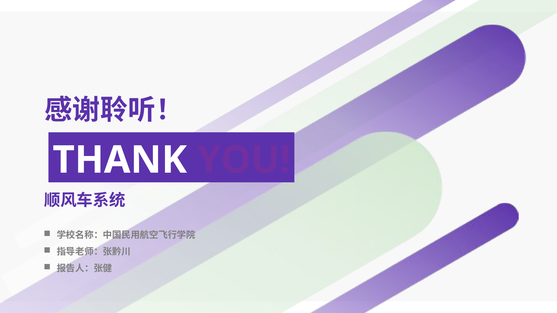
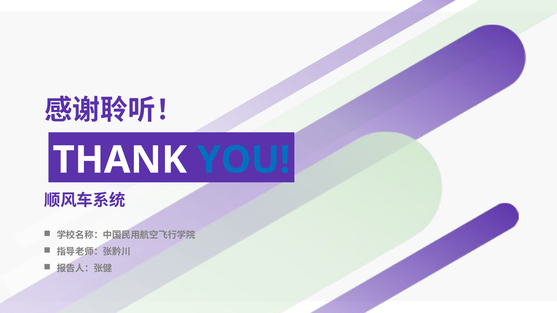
YOU colour: purple -> blue (244, 160)
